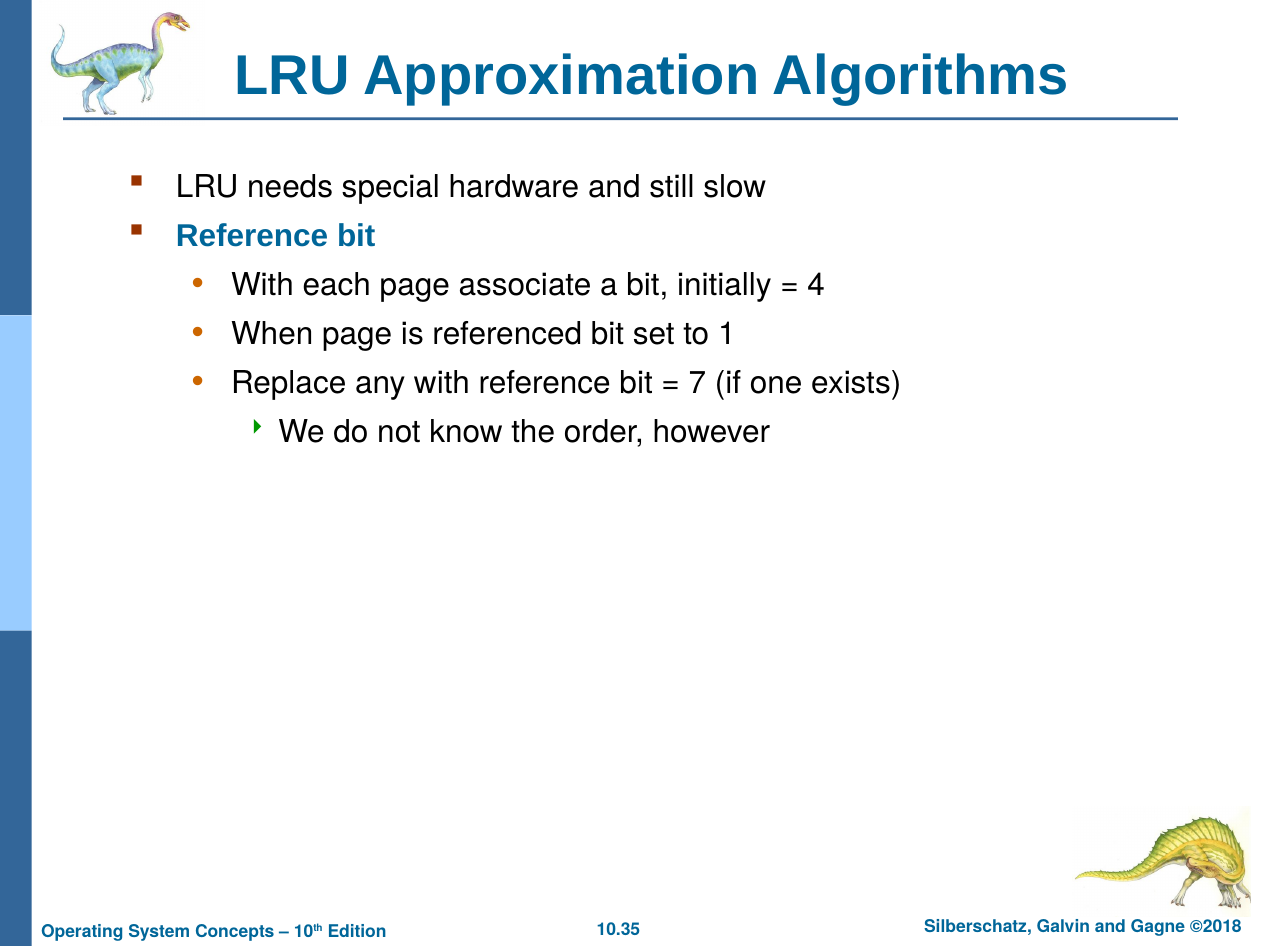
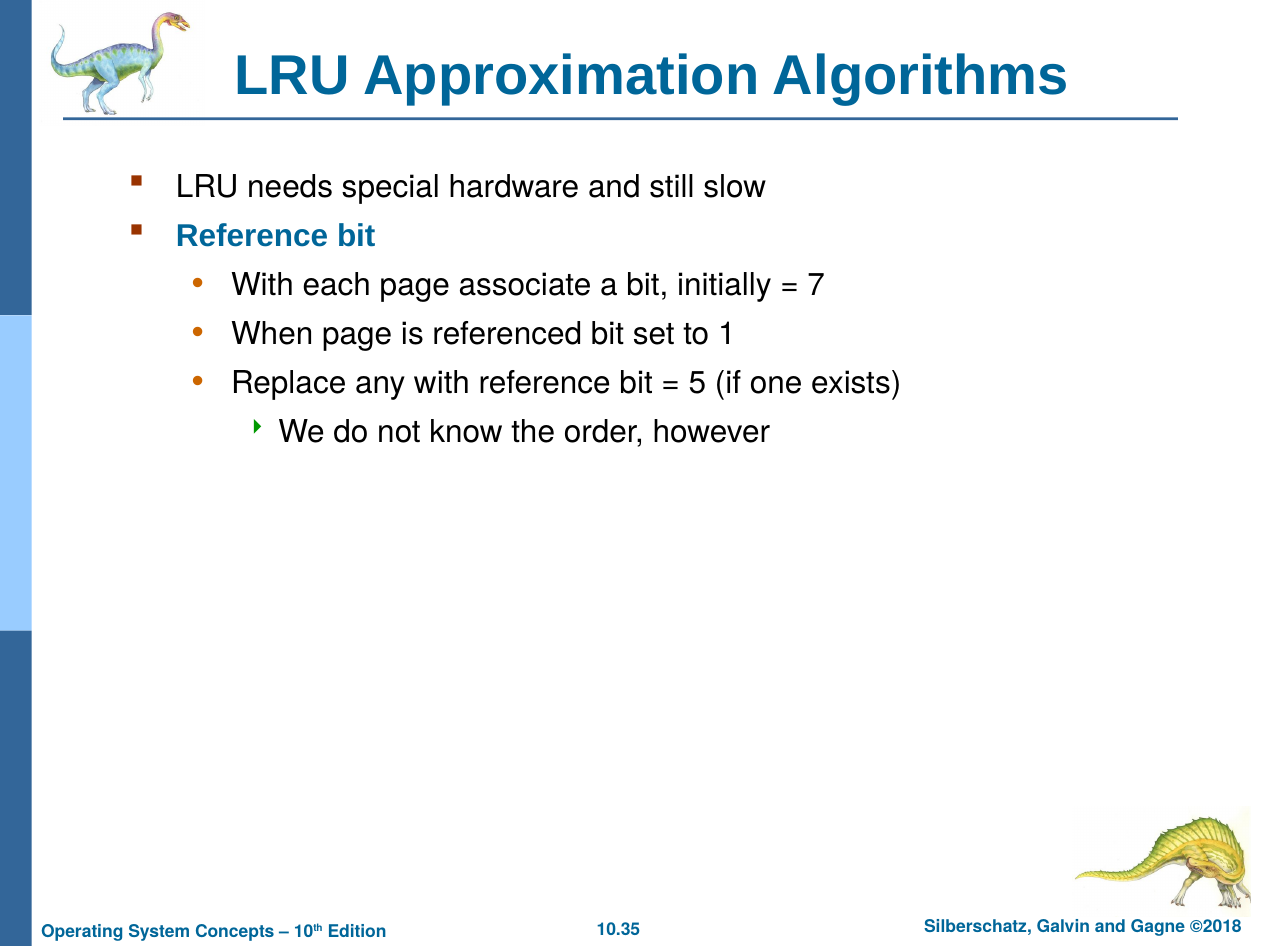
4: 4 -> 7 (816, 285)
7: 7 -> 5 (697, 383)
